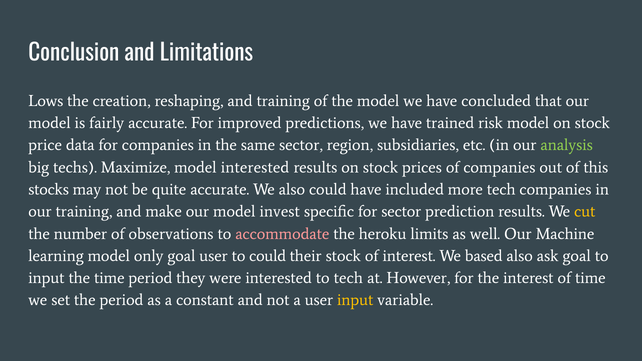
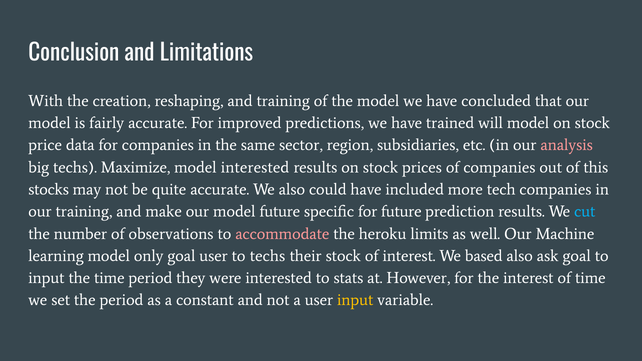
Lows: Lows -> With (46, 101)
risk: risk -> will (491, 123)
analysis colour: light green -> pink (567, 145)
model invest: invest -> future (280, 212)
for sector: sector -> future (401, 212)
cut colour: yellow -> light blue (585, 212)
to could: could -> techs (267, 256)
to tech: tech -> stats (348, 278)
